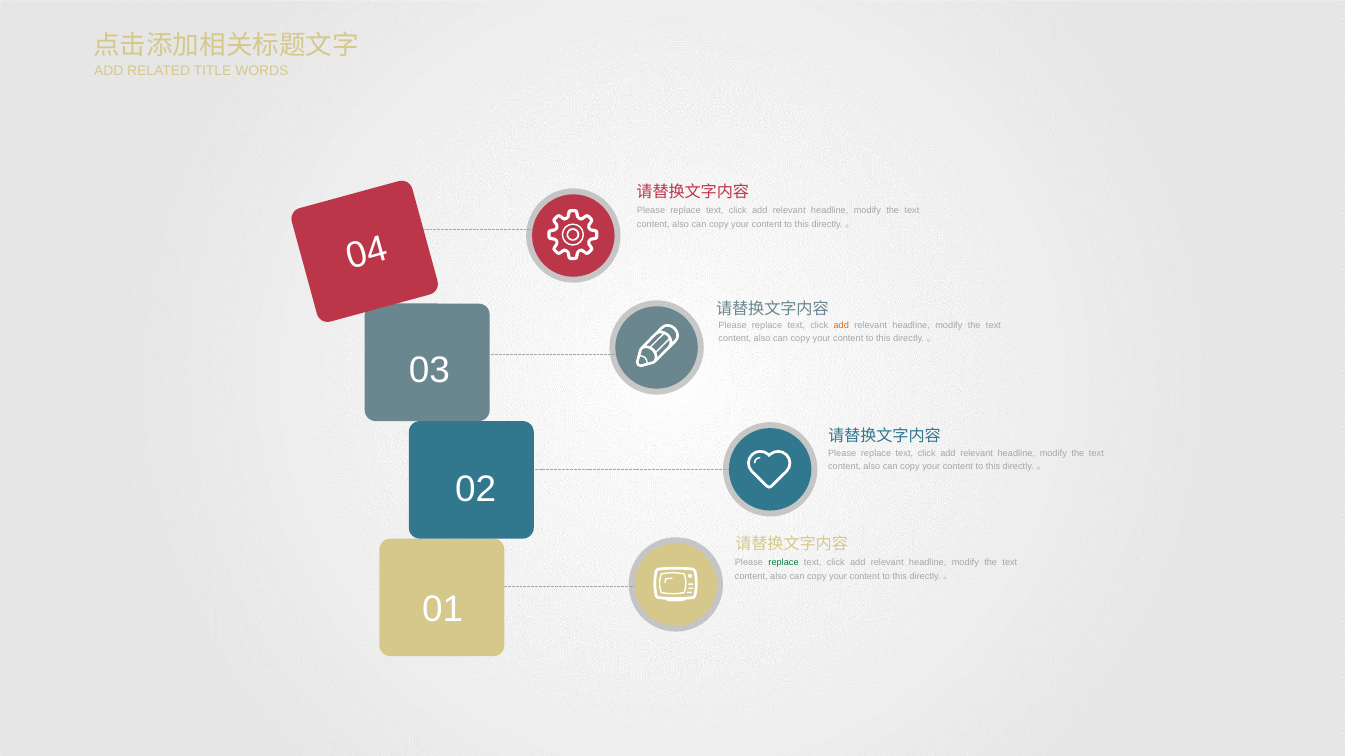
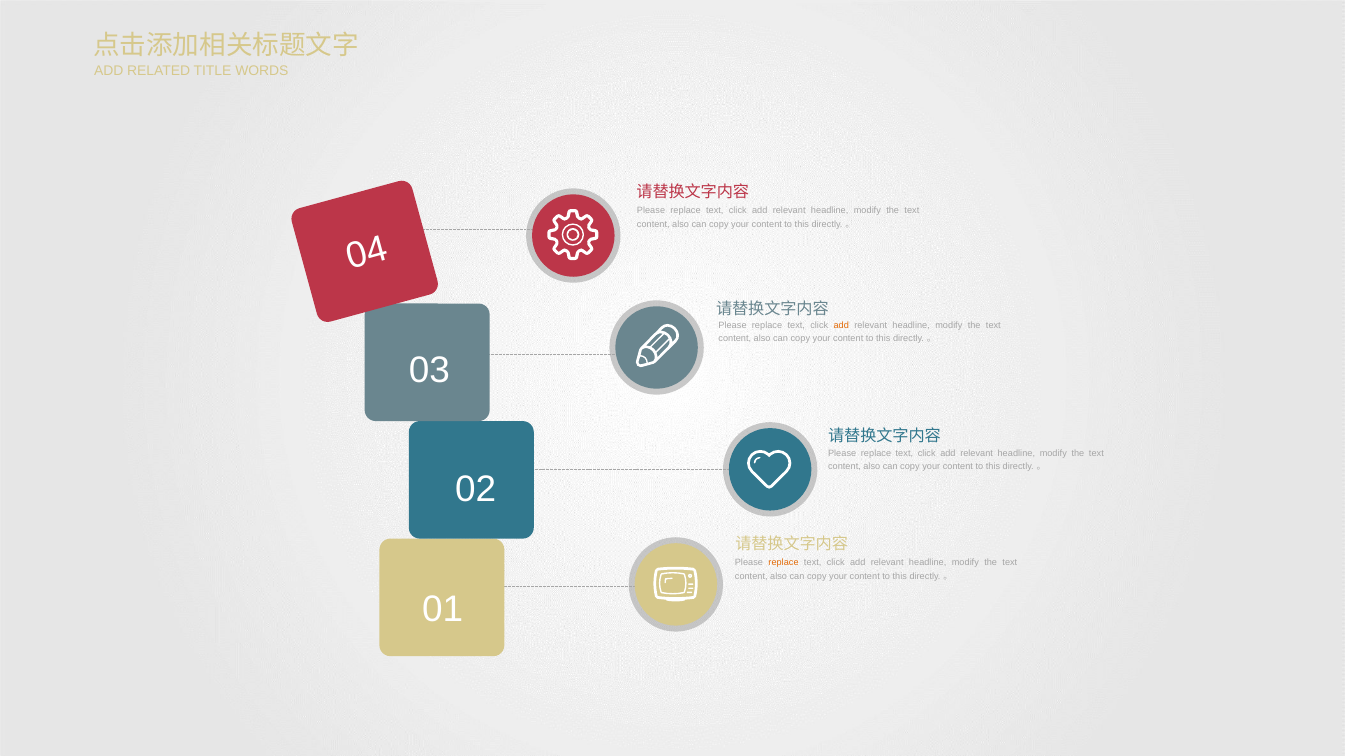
replace colour: green -> orange (784, 563)
